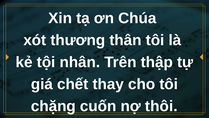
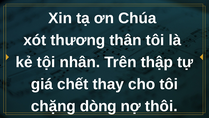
cuốn: cuốn -> dòng (98, 106)
